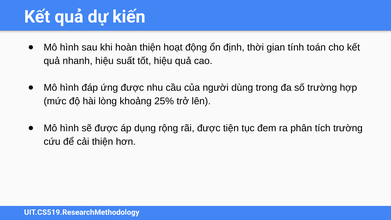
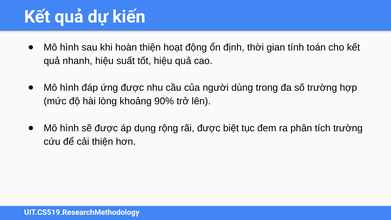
25%: 25% -> 90% (164, 101)
tiện: tiện -> biệt (231, 128)
